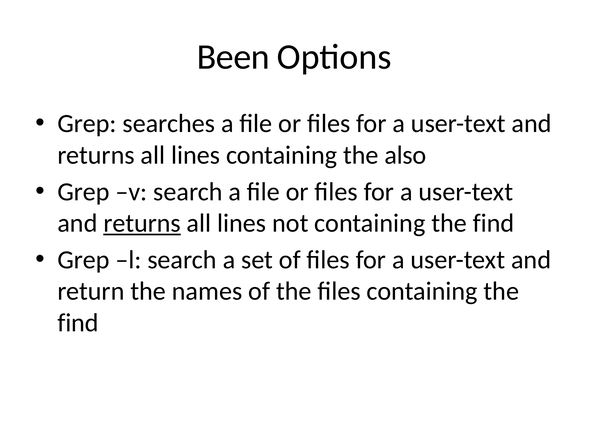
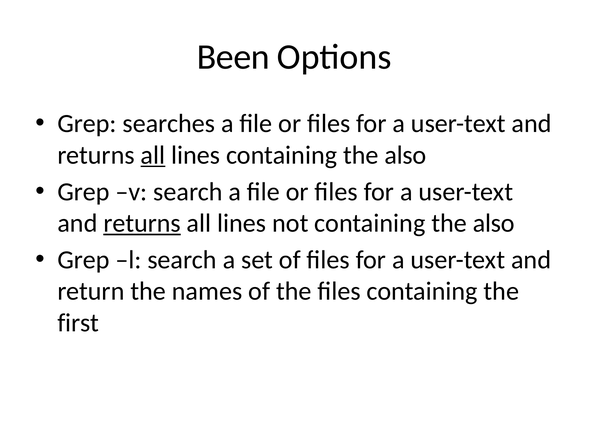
all underline: none -> present (153, 155)
not containing the find: find -> also (494, 223)
find: find -> first (78, 323)
